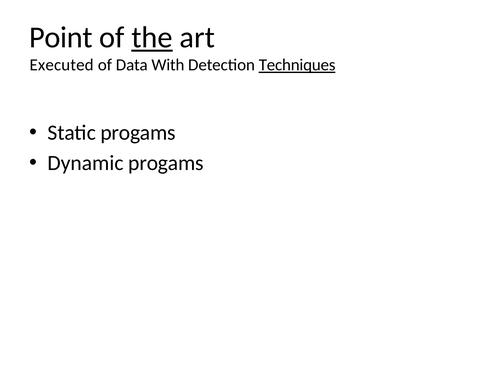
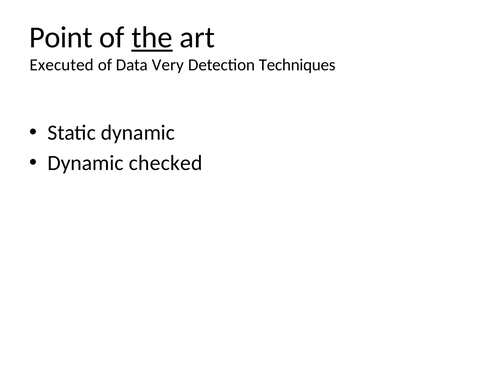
With: With -> Very (168, 65)
Techniques underline: present -> none (297, 65)
Static progams: progams -> dynamic (138, 132)
Dynamic progams: progams -> checked (166, 163)
